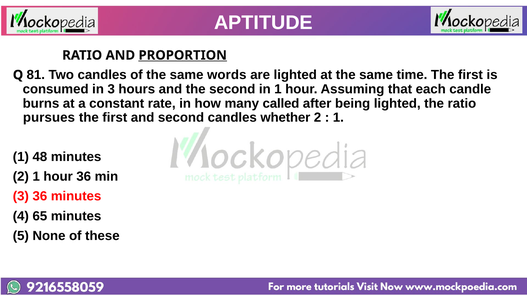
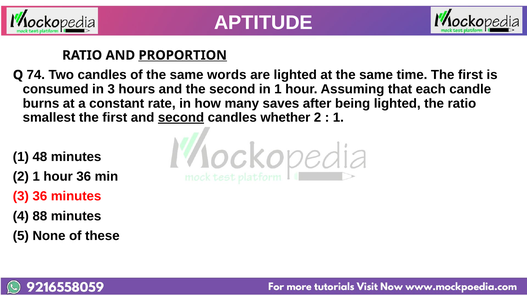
81: 81 -> 74 (36, 75)
called: called -> saves (281, 104)
pursues: pursues -> smallest (49, 118)
second underline: none -> present (181, 118)
65: 65 -> 88 (40, 216)
